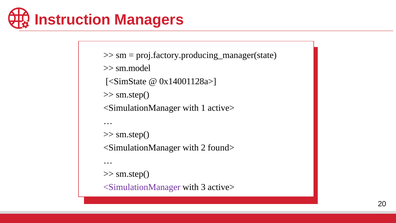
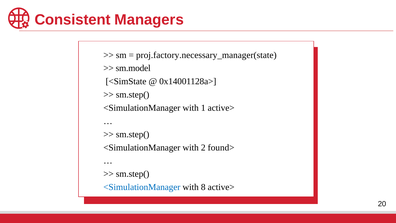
Instruction: Instruction -> Consistent (73, 20)
proj.factory.producing_manager(state: proj.factory.producing_manager(state -> proj.factory.necessary_manager(state (206, 55)
<SimulationManager colour: purple -> blue (142, 187)
3: 3 -> 8 (203, 187)
